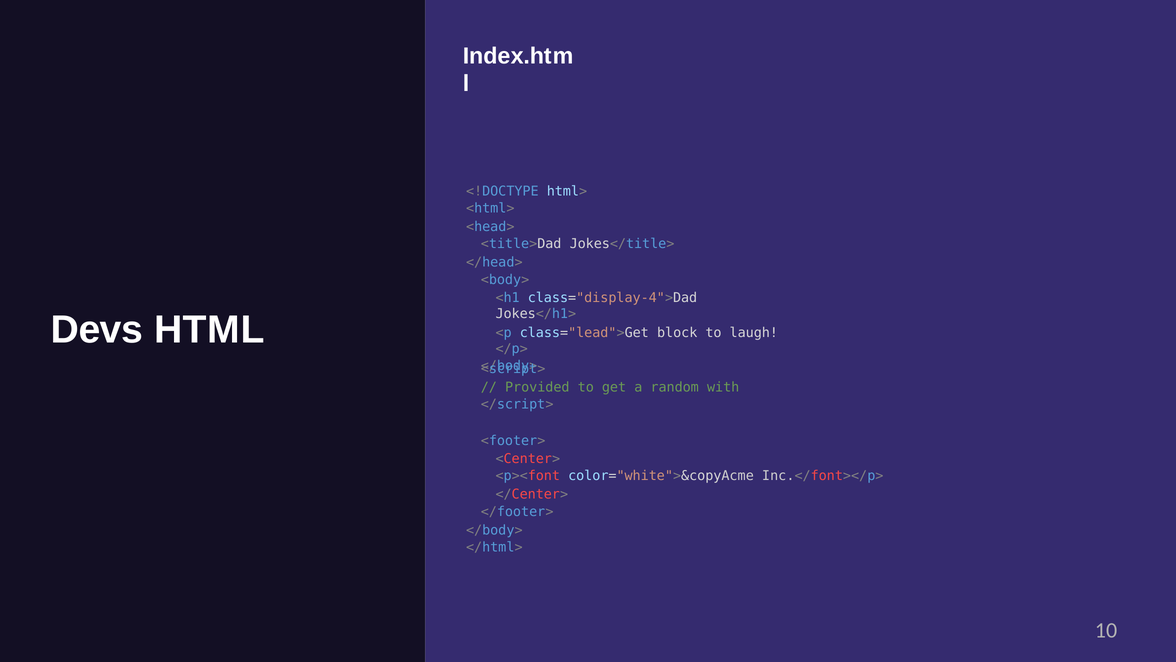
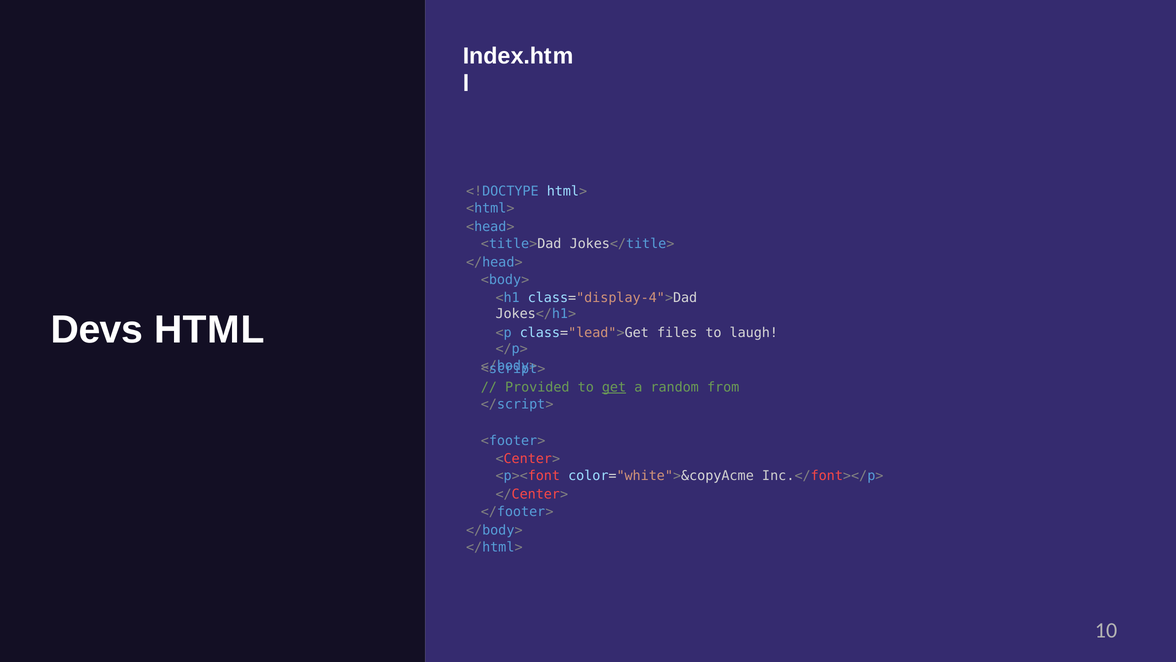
block: block -> files (677, 332)
get underline: none -> present (614, 387)
with: with -> from (723, 387)
